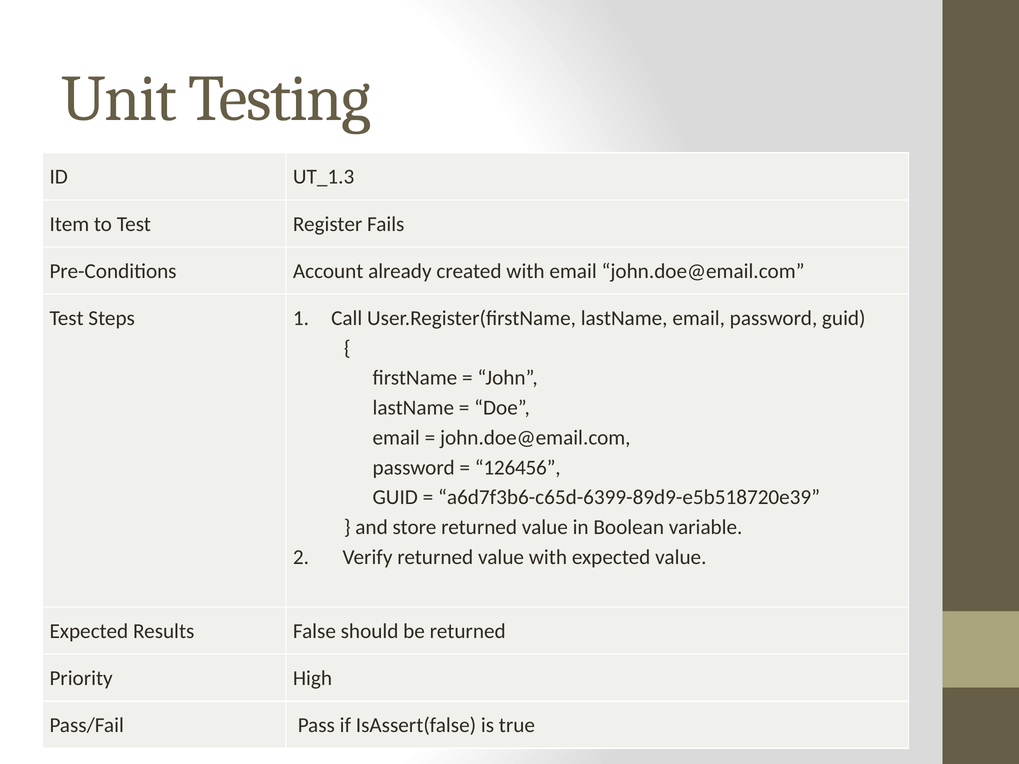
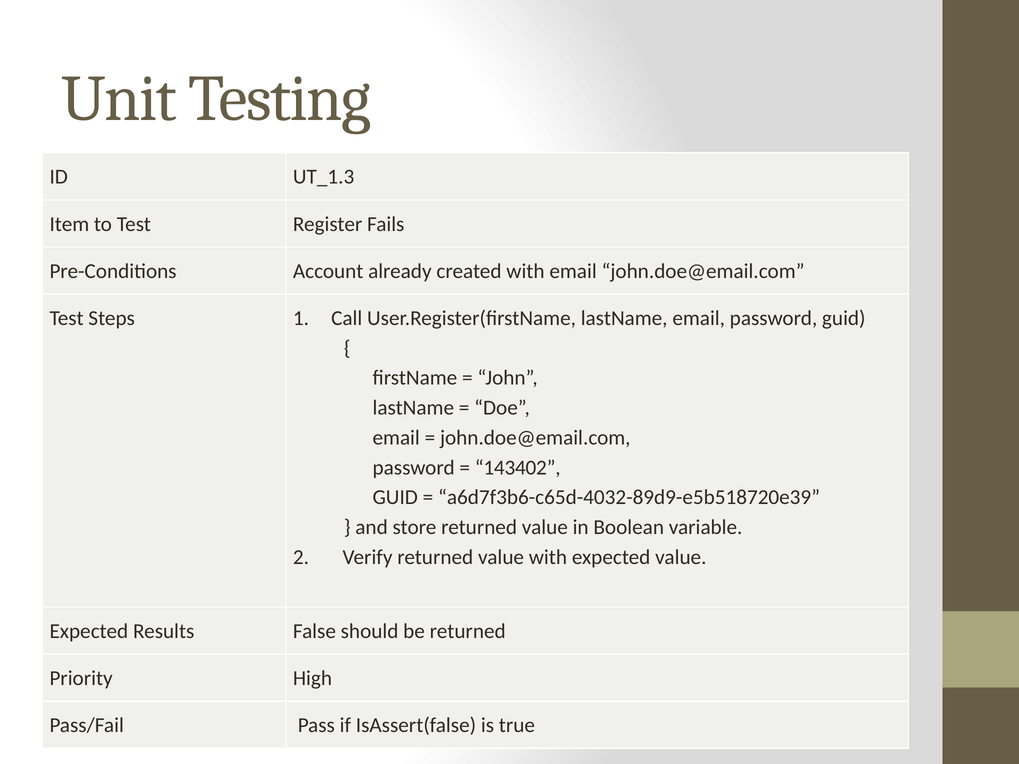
126456: 126456 -> 143402 (518, 468)
a6d7f3b6-c65d-6399-89d9-e5b518720e39: a6d7f3b6-c65d-6399-89d9-e5b518720e39 -> a6d7f3b6-c65d-4032-89d9-e5b518720e39 (629, 498)
